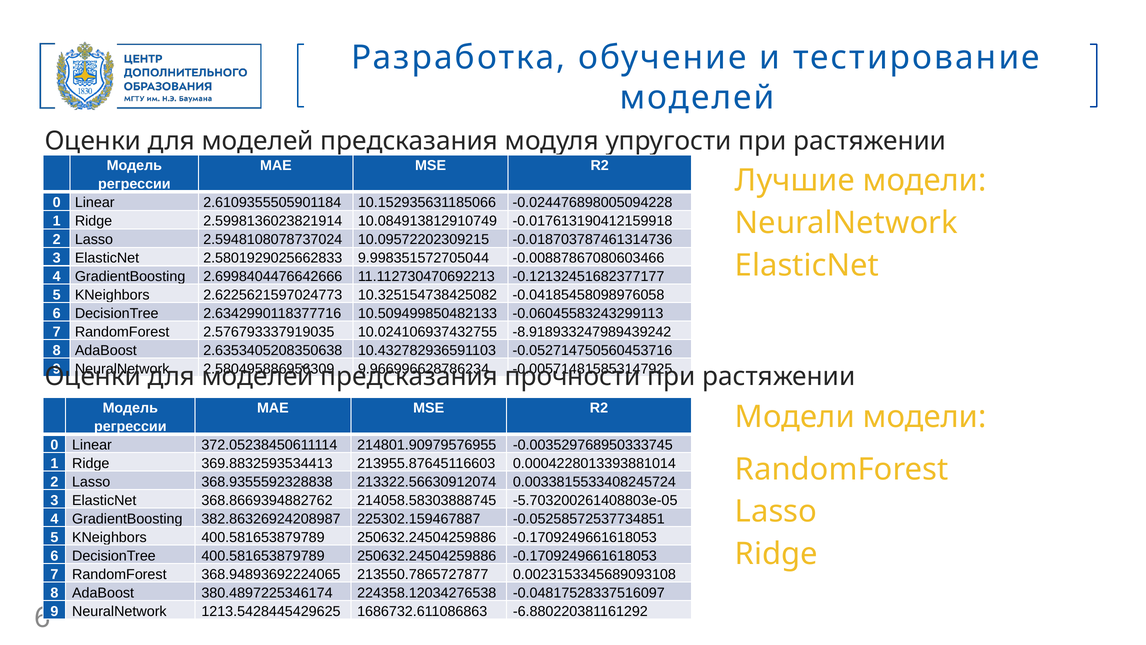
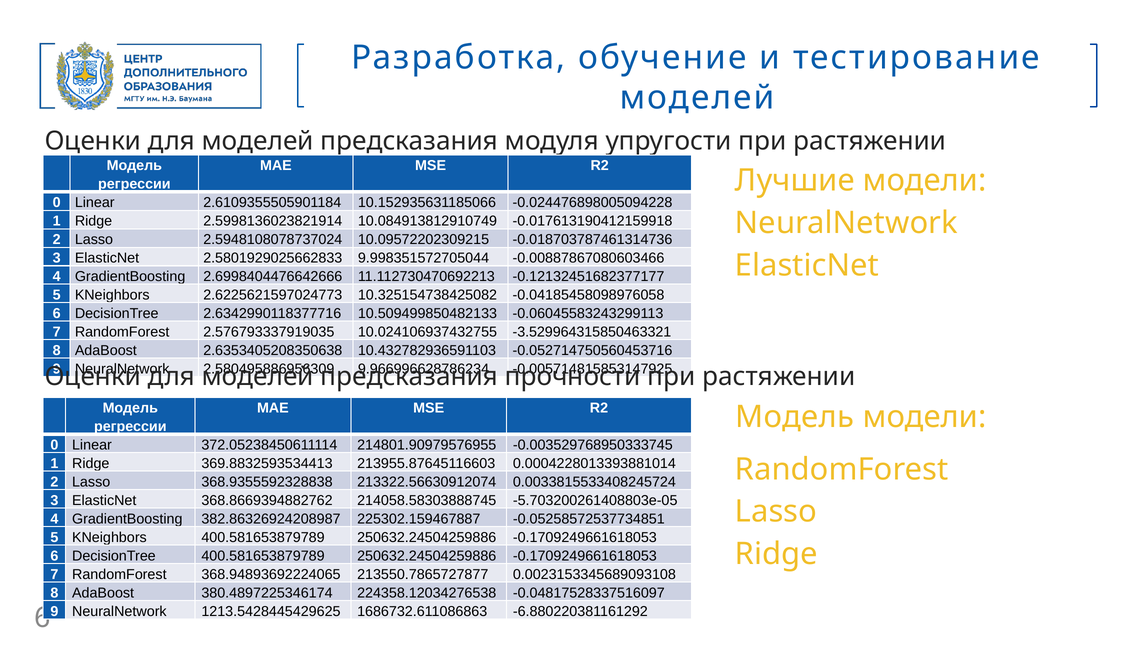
-8.918933247989439242: -8.918933247989439242 -> -3.529964315850463321 (592, 332)
Модели: Модели -> Модель (795, 417)
